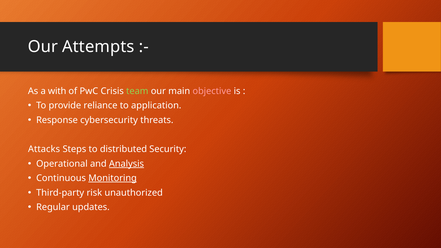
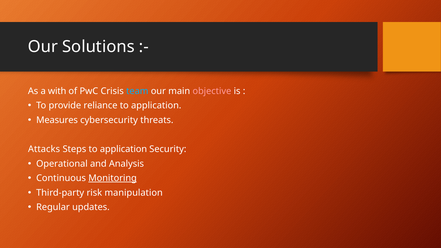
Attempts: Attempts -> Solutions (98, 47)
team colour: light green -> light blue (137, 91)
Response: Response -> Measures (57, 120)
Steps to distributed: distributed -> application (123, 149)
Analysis underline: present -> none (126, 164)
unauthorized: unauthorized -> manipulation (134, 193)
